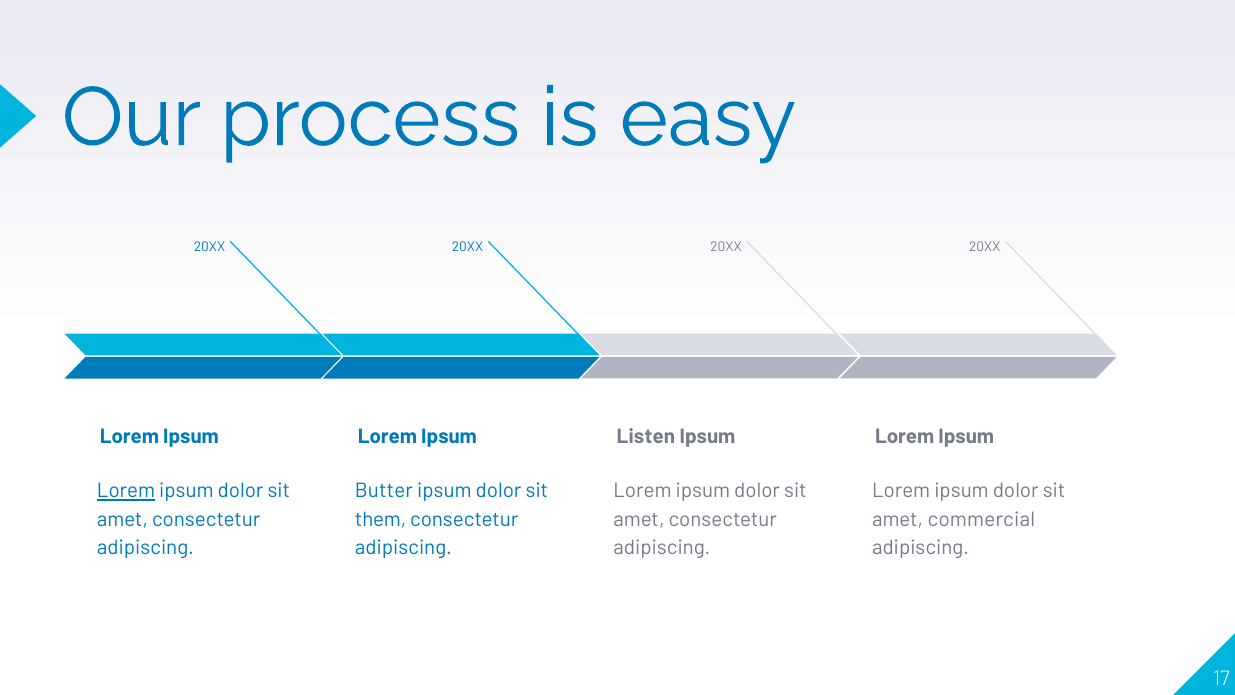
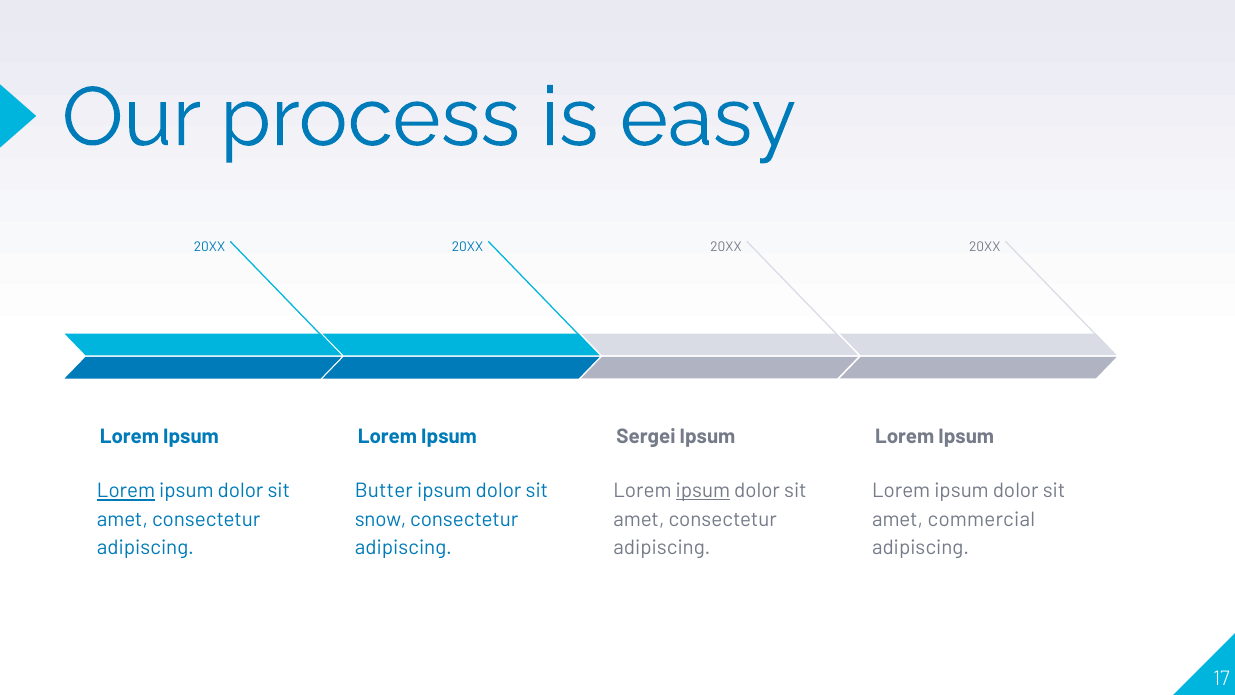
Listen: Listen -> Sergei (646, 436)
ipsum underline: none -> present (703, 491)
them: them -> snow (381, 519)
